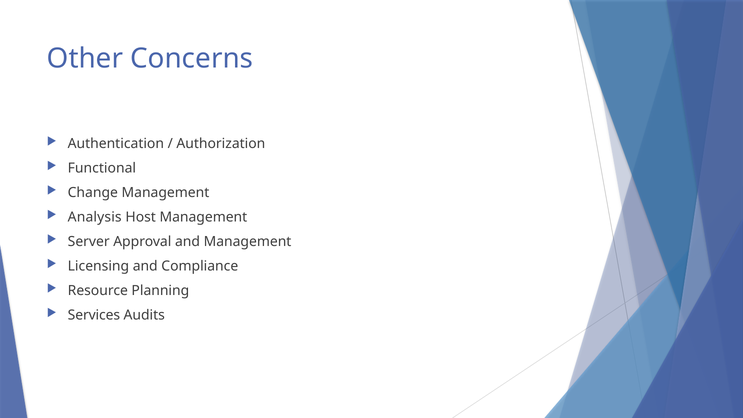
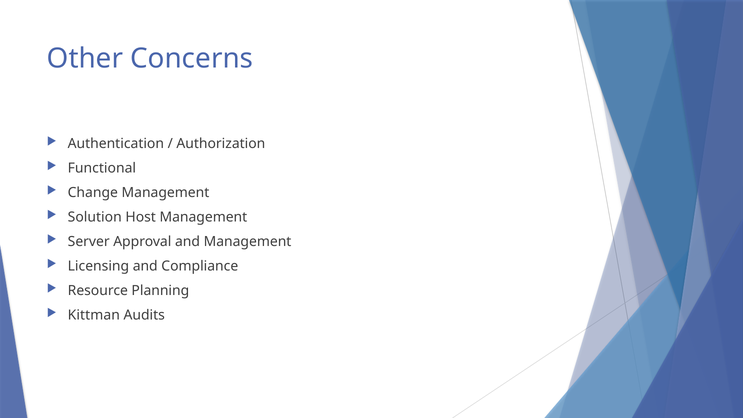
Analysis: Analysis -> Solution (95, 217)
Services: Services -> Kittman (94, 315)
